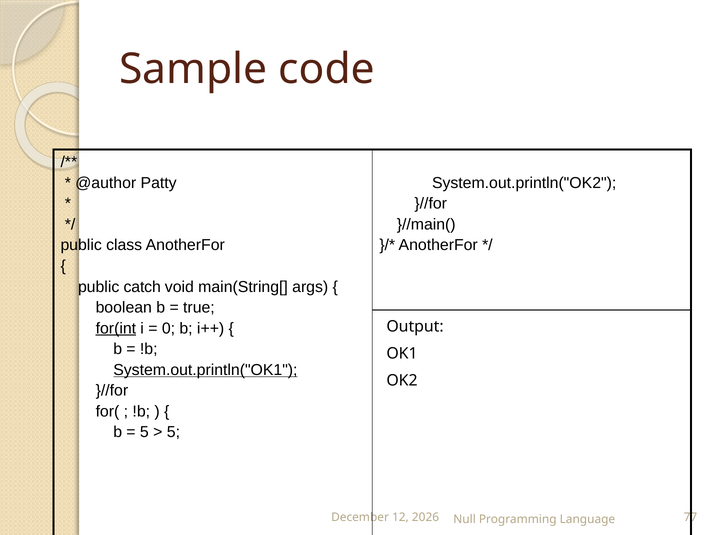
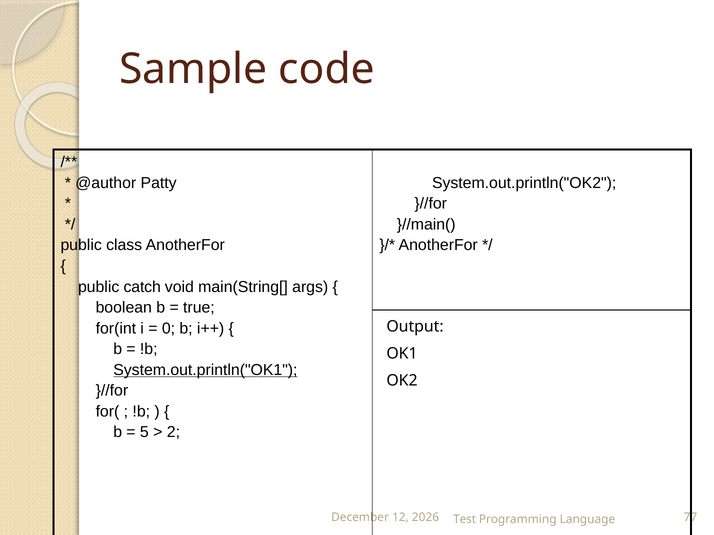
for(int underline: present -> none (116, 329)
5: 5 -> 2 (173, 433)
Null: Null -> Test (465, 520)
